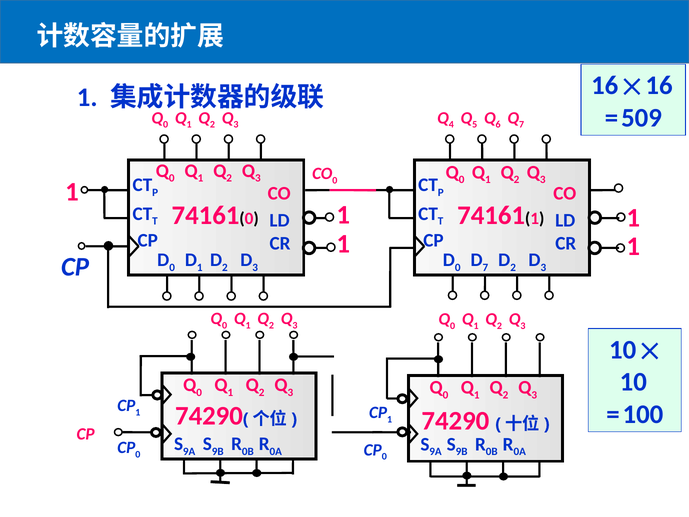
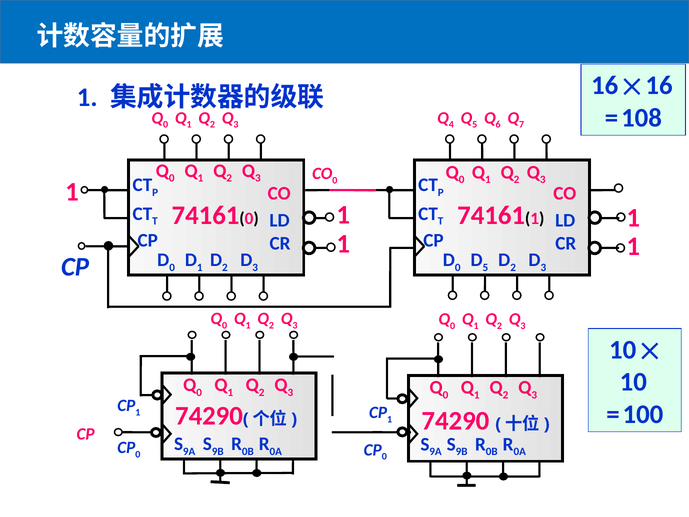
509: 509 -> 108 (641, 118)
7: 7 -> 5 (485, 267)
